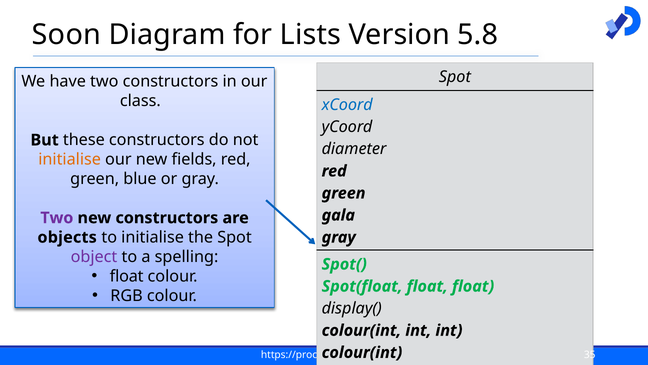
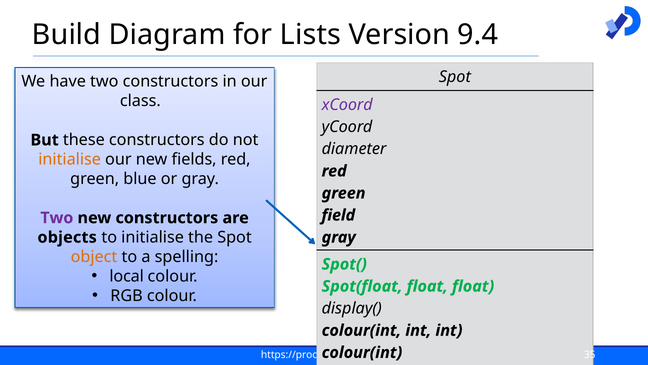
Soon: Soon -> Build (67, 35)
5.8: 5.8 -> 9.4 (478, 35)
xCoord colour: blue -> purple (347, 105)
gala: gala -> field (338, 215)
object colour: purple -> orange (94, 256)
float: float -> local (127, 276)
